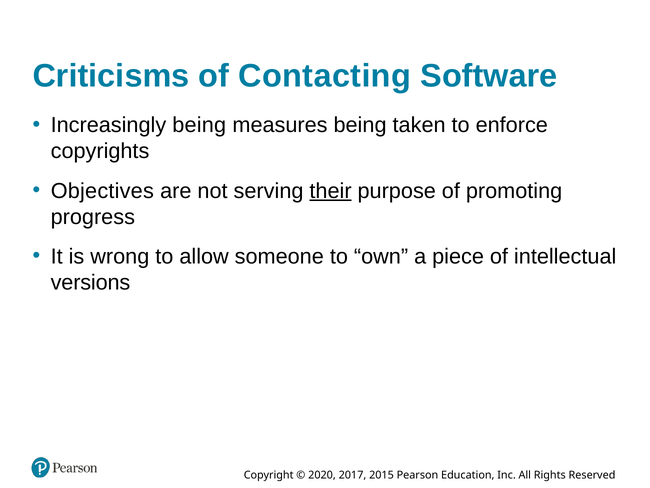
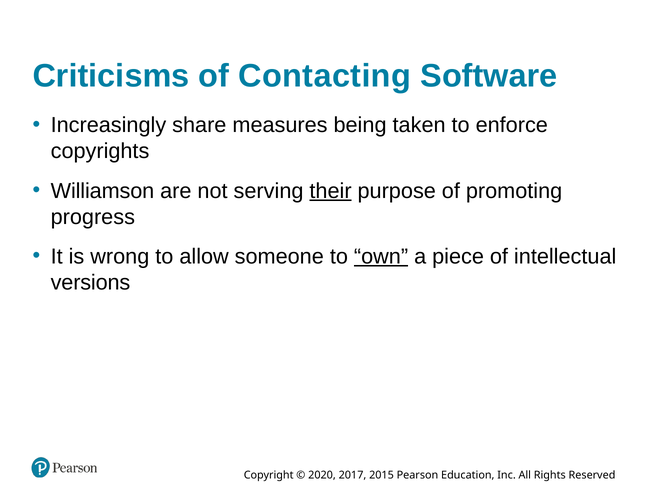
Increasingly being: being -> share (199, 125)
Objectives: Objectives -> Williamson (102, 191)
own underline: none -> present (381, 256)
